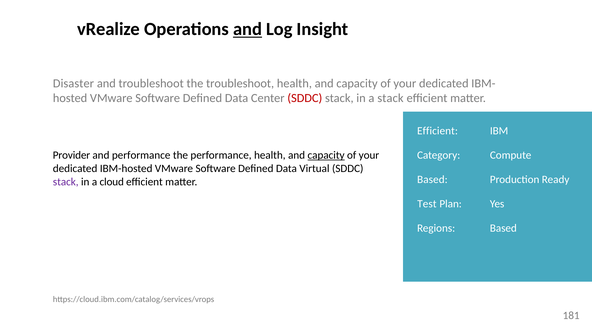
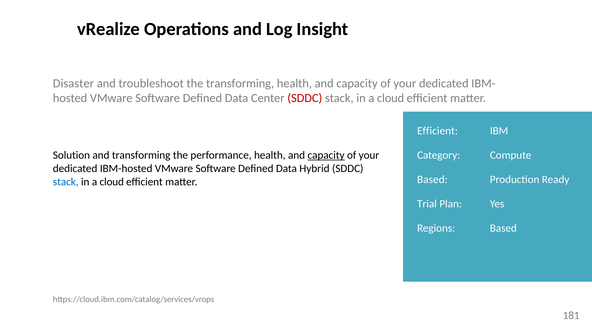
and underline: present -> none (248, 29)
the troubleshoot: troubleshoot -> transforming (240, 83)
stack: stack -> cloud (391, 98)
Provider: Provider -> Solution (71, 155)
and performance: performance -> transforming (141, 155)
Virtual: Virtual -> Hybrid (314, 169)
stack colour: purple -> blue (66, 182)
Test: Test -> Trial (427, 204)
